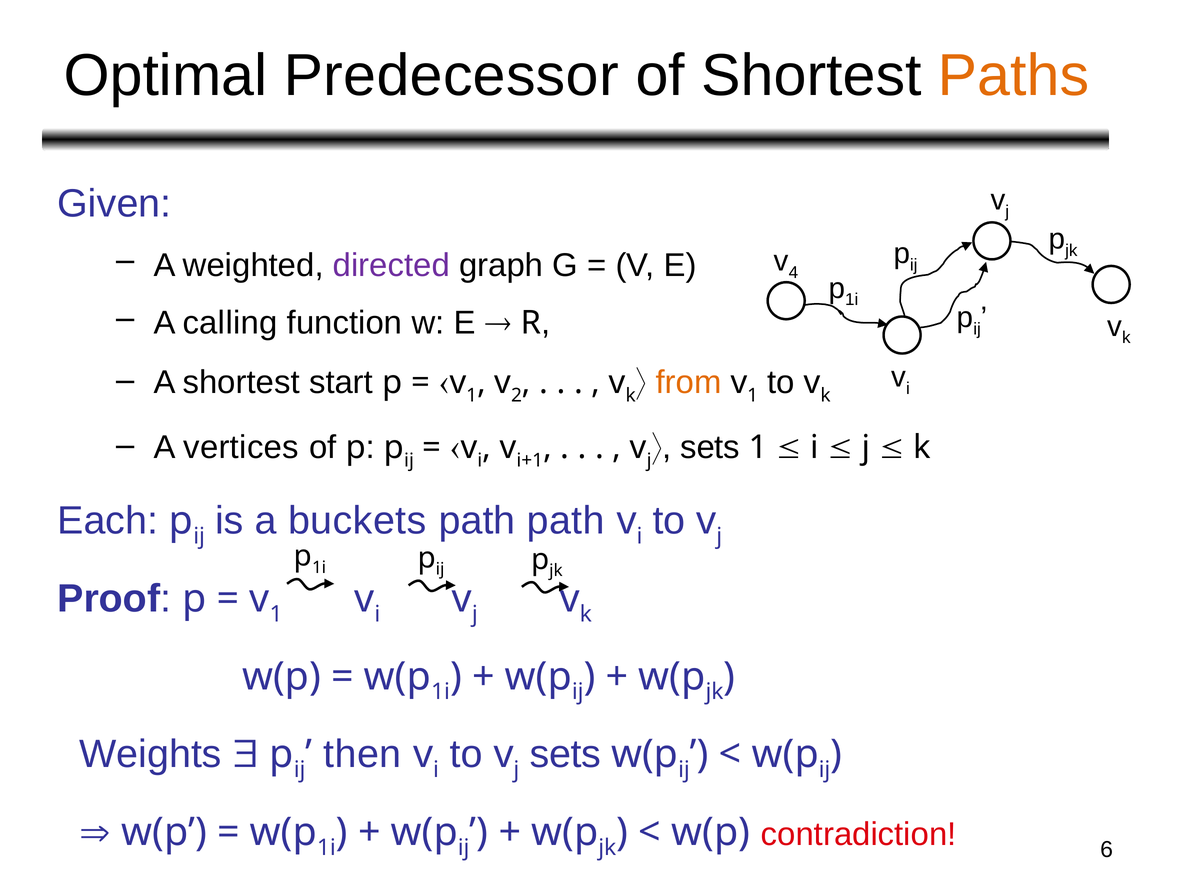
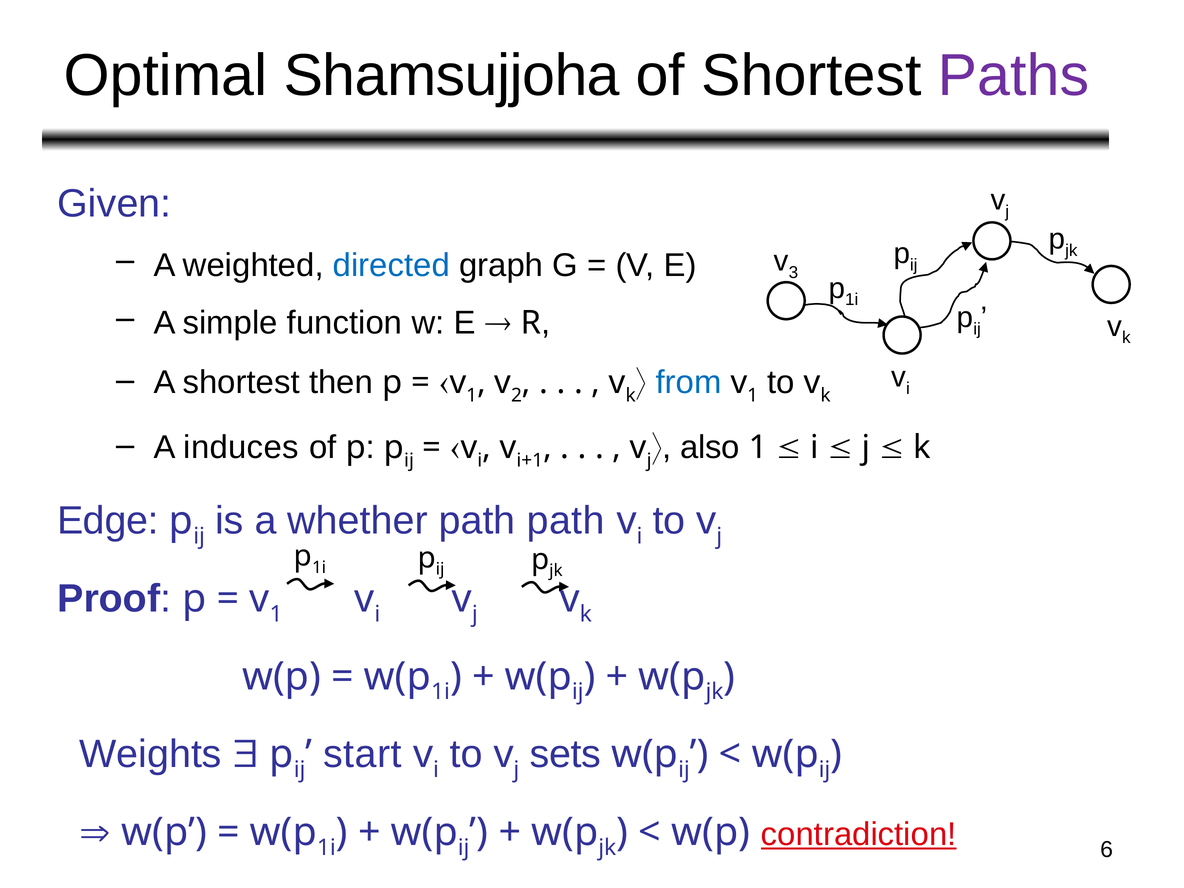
Predecessor: Predecessor -> Shamsujjoha (452, 76)
Paths colour: orange -> purple (1014, 76)
4: 4 -> 3 (794, 273)
directed colour: purple -> blue (391, 265)
calling: calling -> simple (230, 323)
start: start -> then (341, 383)
from colour: orange -> blue (689, 383)
vertices: vertices -> induces (241, 447)
sets: sets -> also (710, 447)
Each: Each -> Edge (108, 521)
buckets: buckets -> whether (358, 521)
then: then -> start (362, 754)
contradiction underline: none -> present (859, 834)
